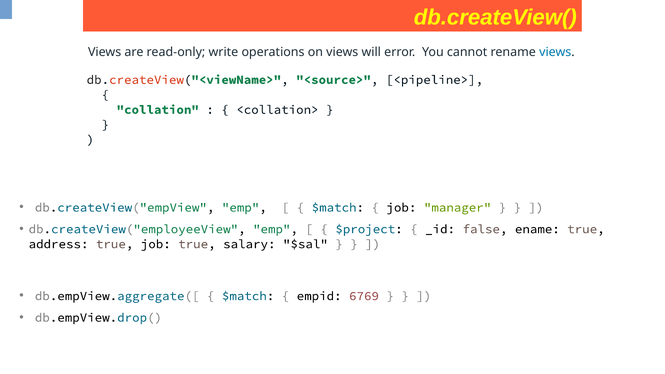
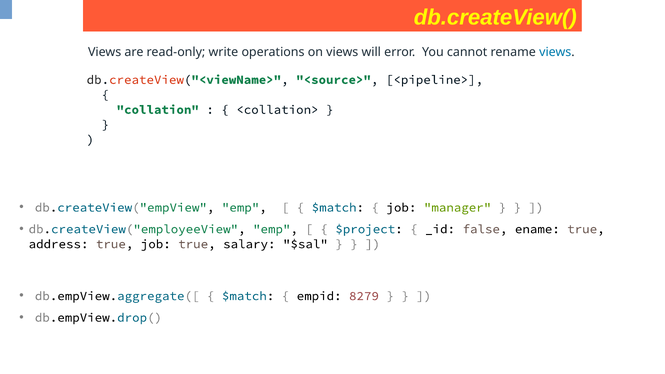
6769: 6769 -> 8279 (364, 296)
